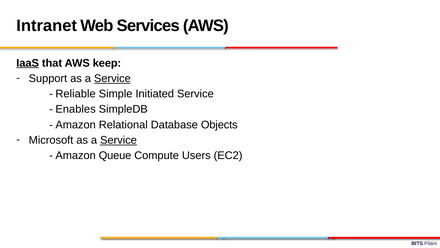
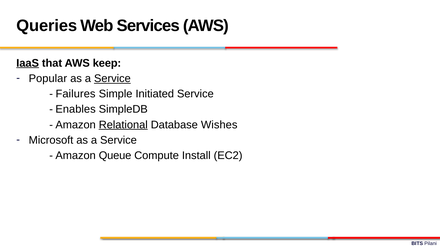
Intranet: Intranet -> Queries (47, 26)
Support: Support -> Popular (48, 78)
Reliable: Reliable -> Failures (76, 94)
Relational underline: none -> present (123, 124)
Objects: Objects -> Wishes (219, 124)
Service underline: present -> none (119, 140)
Users: Users -> Install (196, 155)
